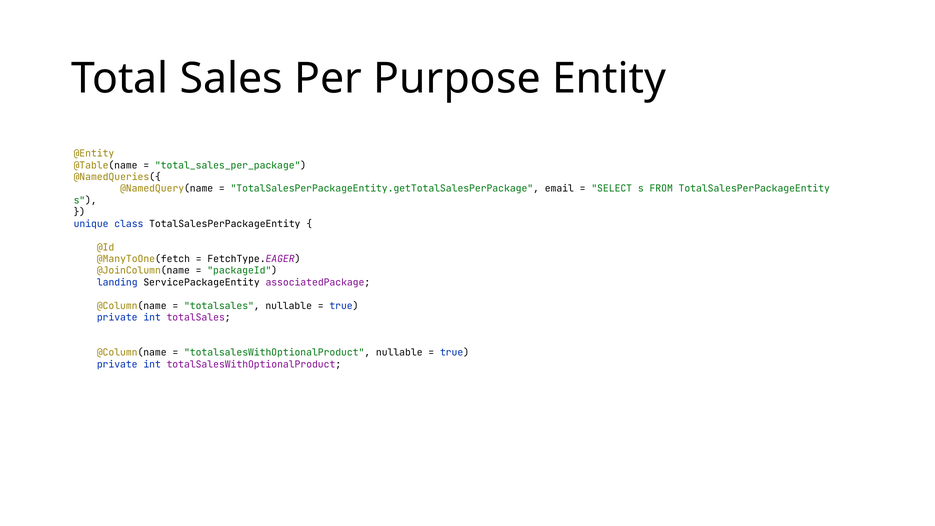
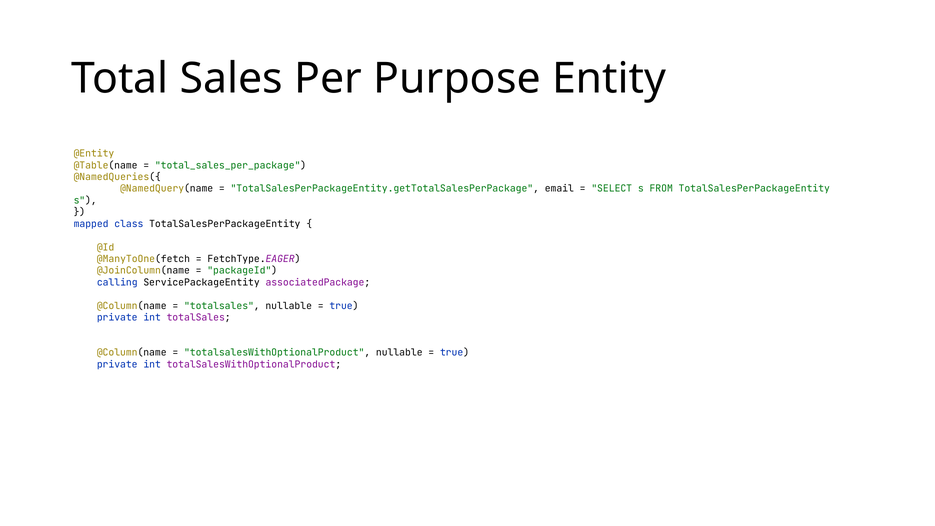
unique: unique -> mapped (91, 224)
landing: landing -> calling (117, 282)
